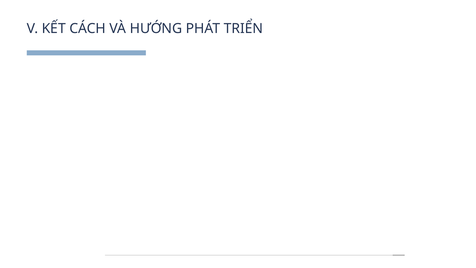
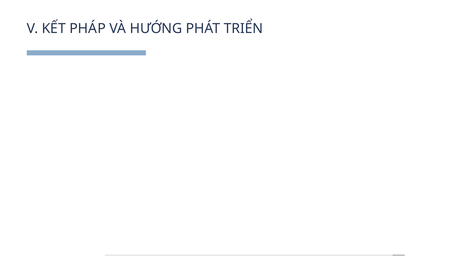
CÁCH: CÁCH -> PHÁP (88, 29)
